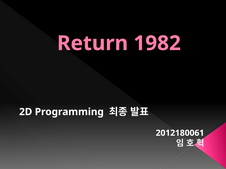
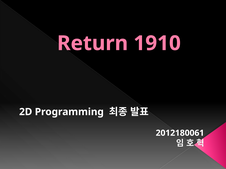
1982: 1982 -> 1910 (157, 43)
